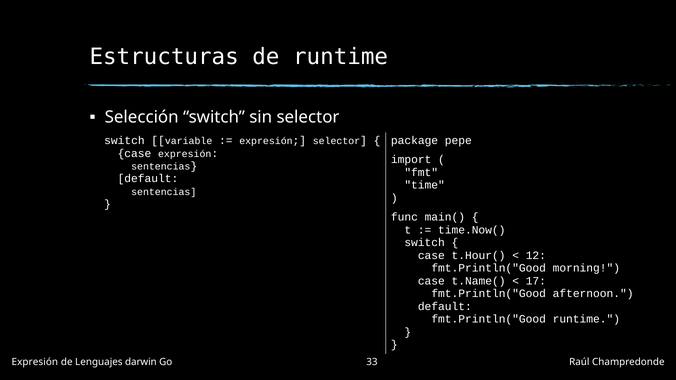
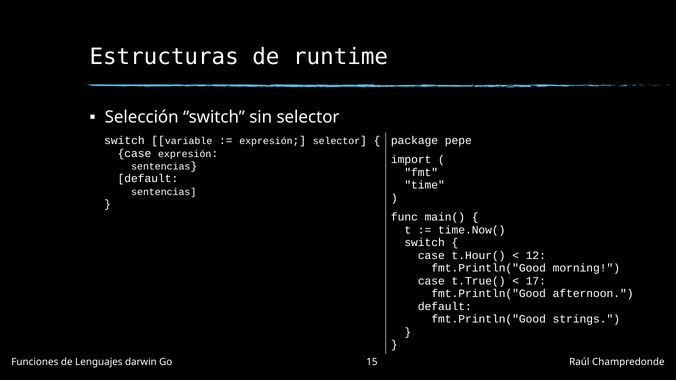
t.Name(: t.Name( -> t.True( (479, 281)
fmt.Println("Good runtime: runtime -> strings (586, 319)
Expresión: Expresión -> Funciones (35, 363)
33: 33 -> 15 (372, 363)
